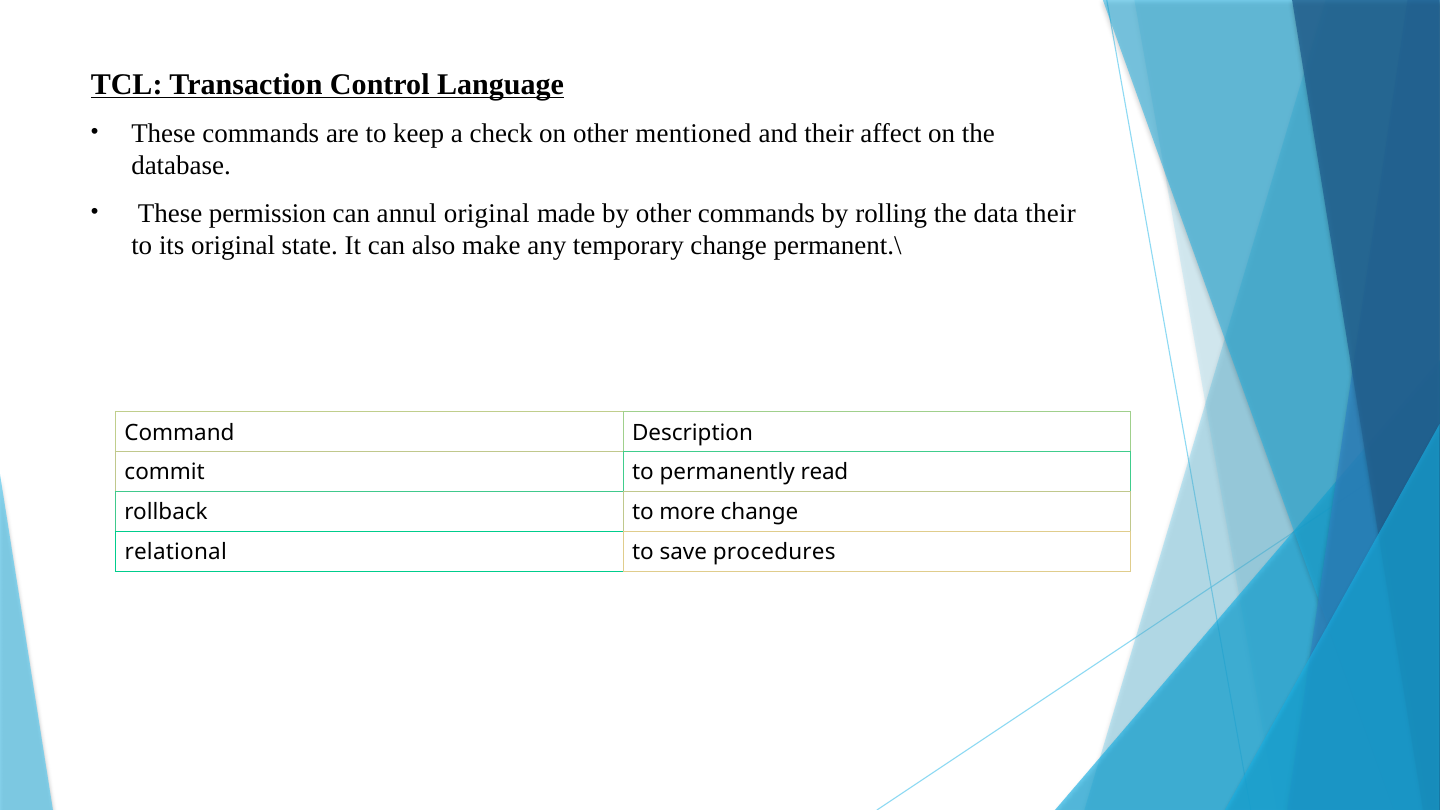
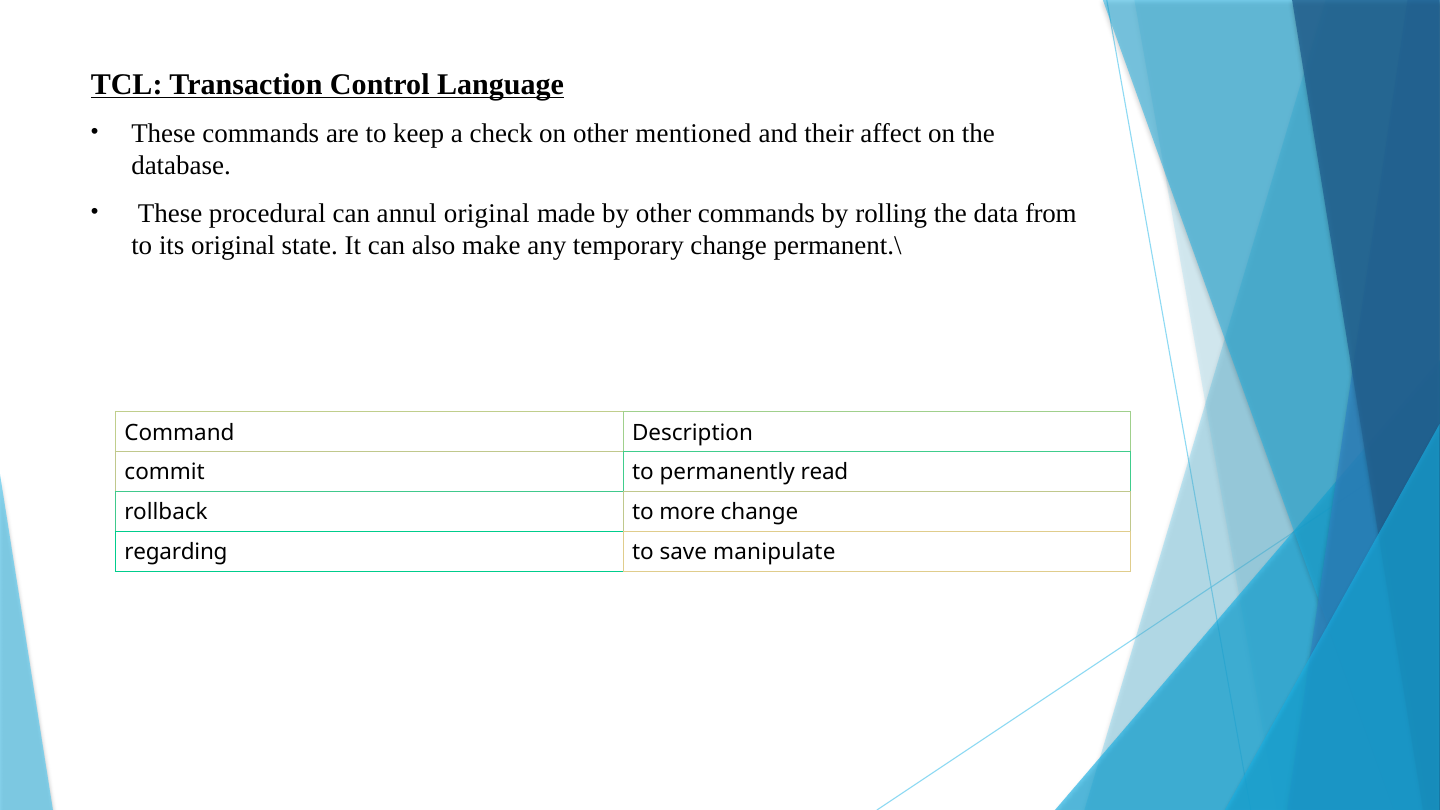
permission: permission -> procedural (267, 213)
data their: their -> from (1051, 213)
relational: relational -> regarding (176, 552)
procedures: procedures -> manipulate (774, 552)
